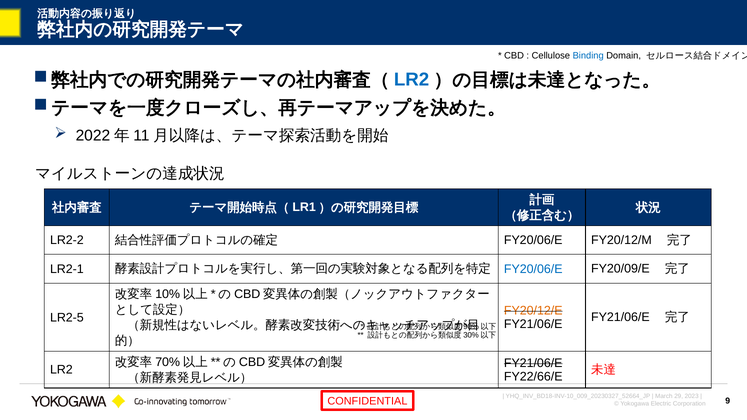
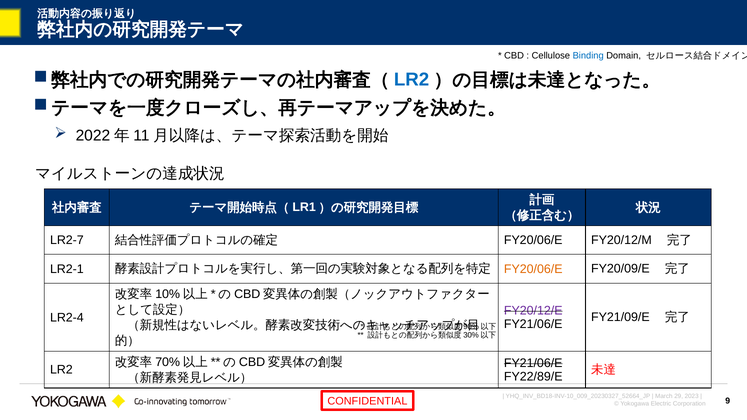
LR2-2: LR2-2 -> LR2-7 (67, 240)
FY20/06/E colour: blue -> orange (533, 269)
FY20/12/E colour: orange -> purple (533, 311)
FY21/06/E: FY21/06/E -> FY21/09/E (620, 317)
LR2-5: LR2-5 -> LR2-4 (67, 318)
FY22/66/E: FY22/66/E -> FY22/89/E (533, 377)
